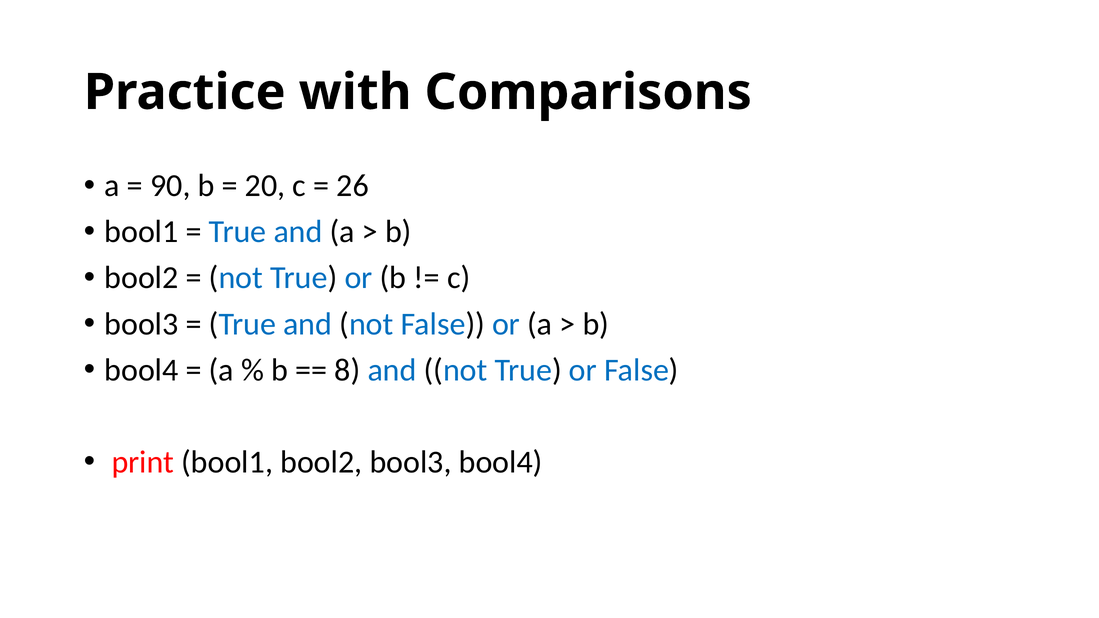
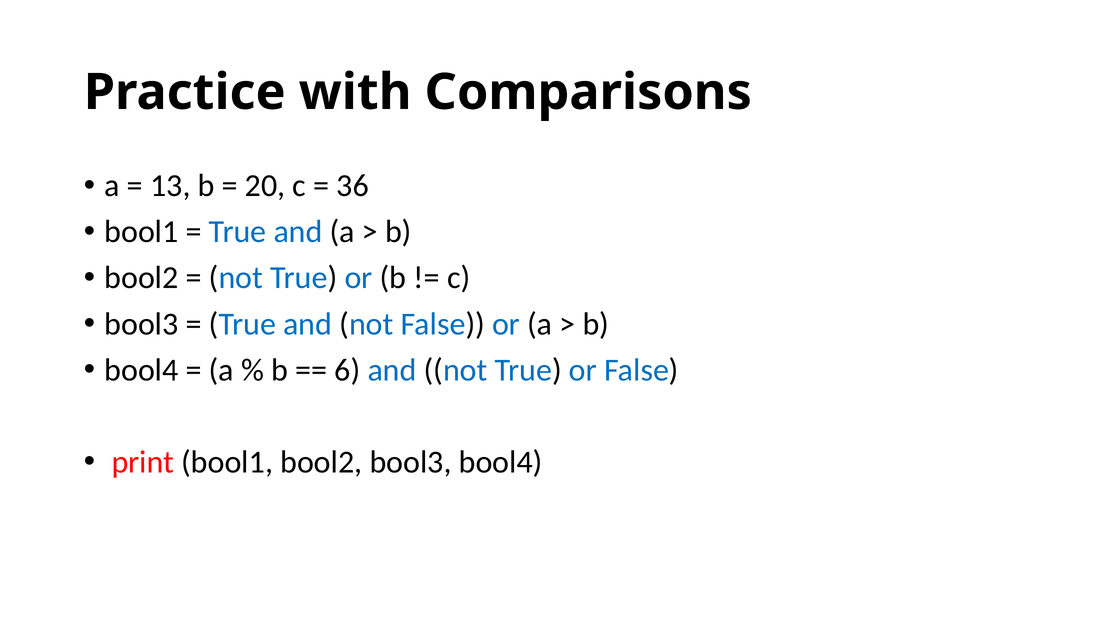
90: 90 -> 13 (170, 186)
26: 26 -> 36 (353, 186)
8: 8 -> 6 (347, 370)
